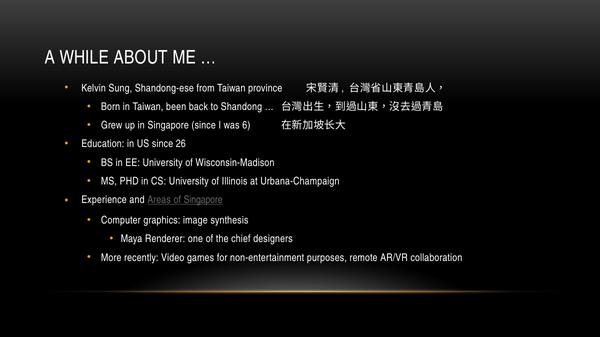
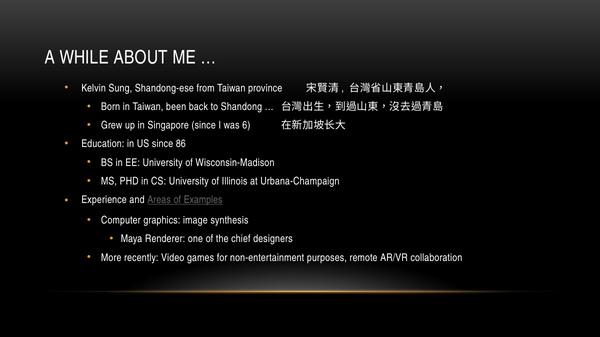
26: 26 -> 86 (181, 144)
of Singapore: Singapore -> Examples (203, 200)
